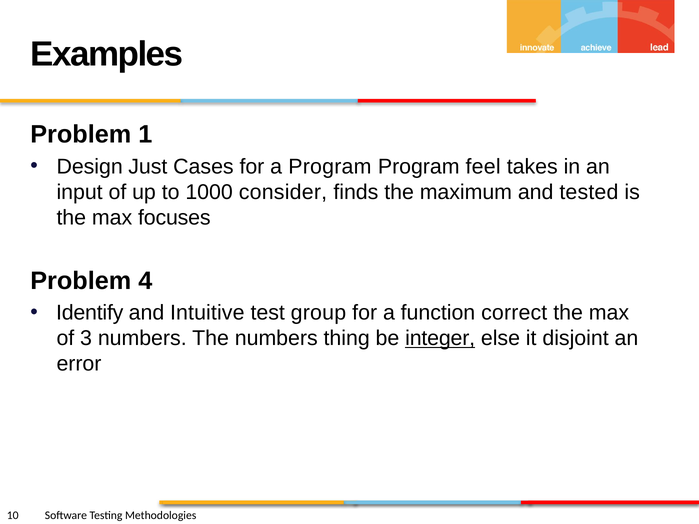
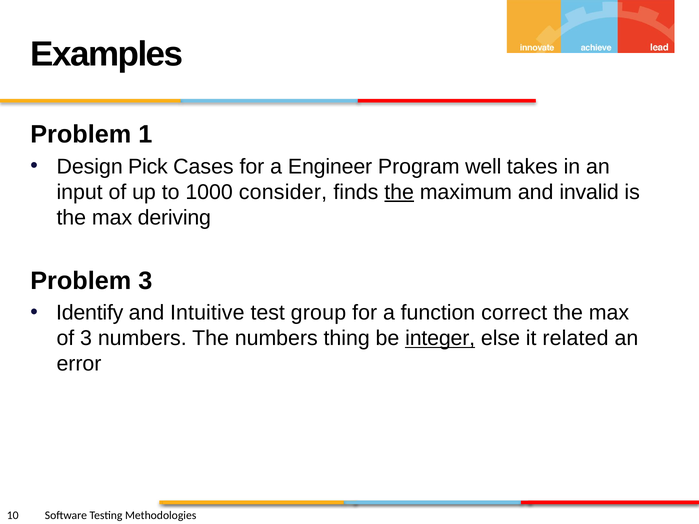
Just: Just -> Pick (148, 167)
a Program: Program -> Engineer (330, 167)
feel: feel -> well (483, 167)
the underline: none -> present (399, 192)
tested: tested -> invalid (589, 192)
focuses: focuses -> deriving (174, 218)
Problem 4: 4 -> 3 (145, 281)
disjoint: disjoint -> related (575, 338)
